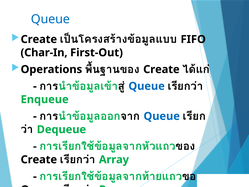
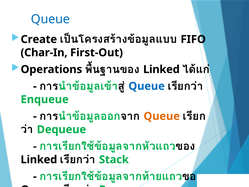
Create: Create -> Linked (161, 69)
Queue colour: blue -> orange (162, 116)
Create: Create -> Linked (39, 159)
Array: Array -> Stack (114, 159)
